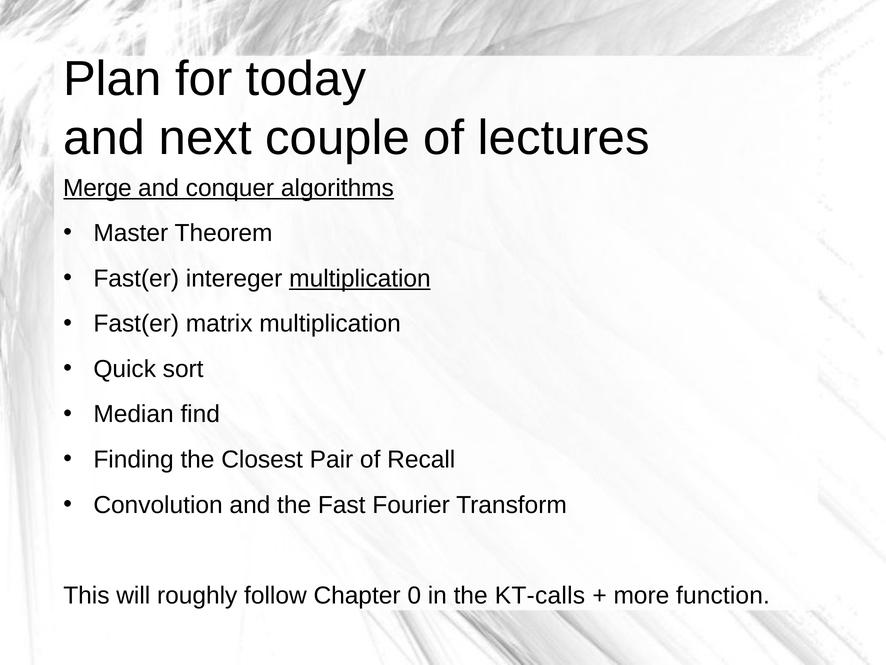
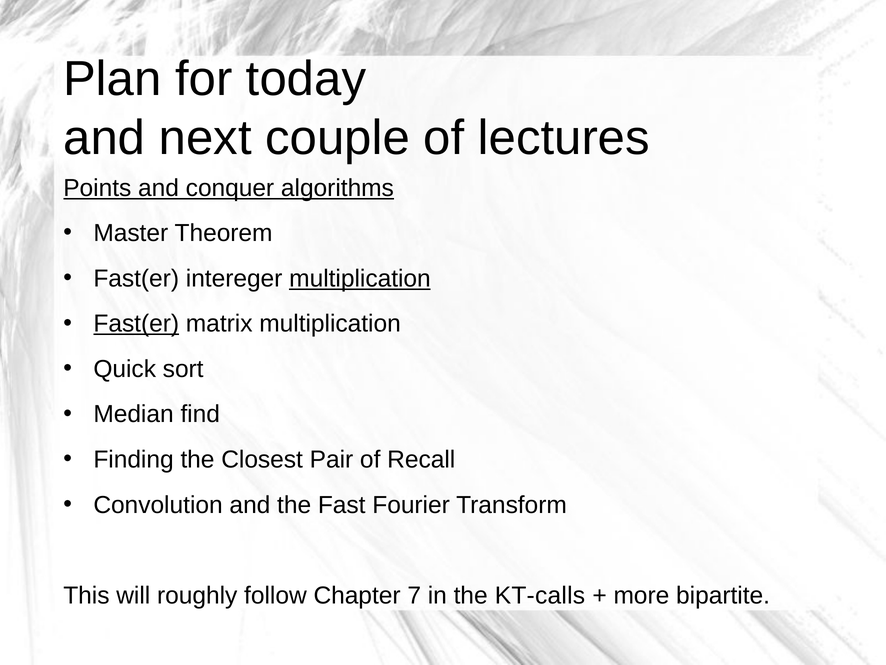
Merge: Merge -> Points (97, 188)
Fast(er underline: none -> present (136, 323)
0: 0 -> 7 (414, 595)
function: function -> bipartite (723, 595)
